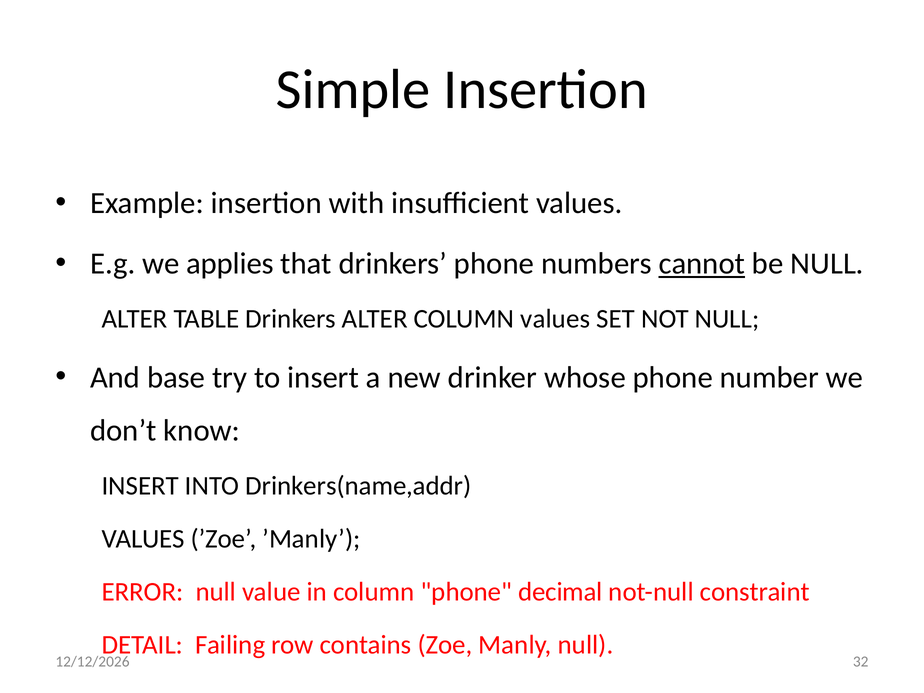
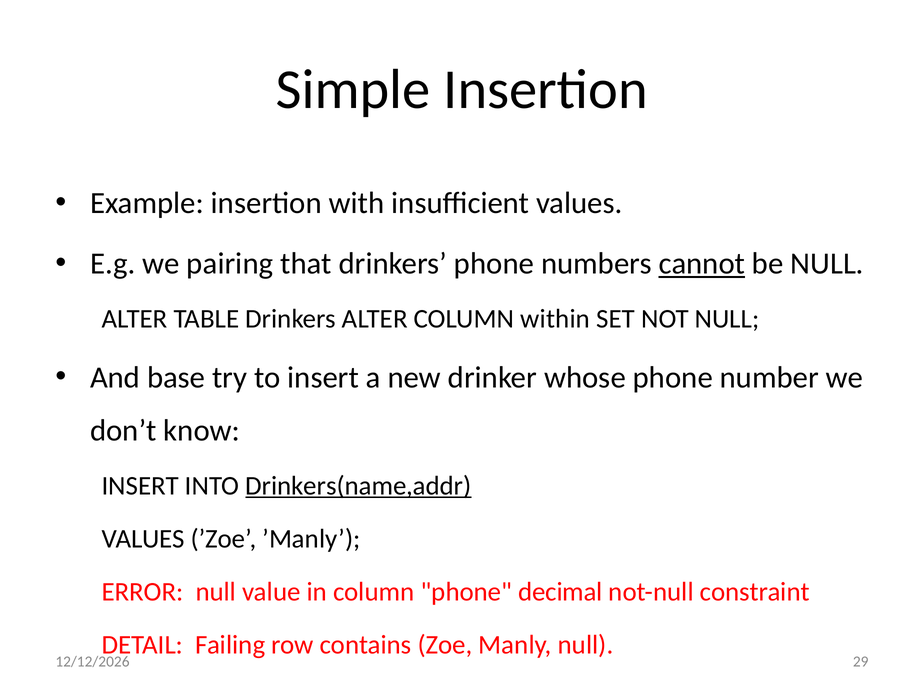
applies: applies -> pairing (230, 264)
COLUMN values: values -> within (555, 319)
Drinkers(name,addr underline: none -> present (358, 486)
32: 32 -> 29 (861, 662)
